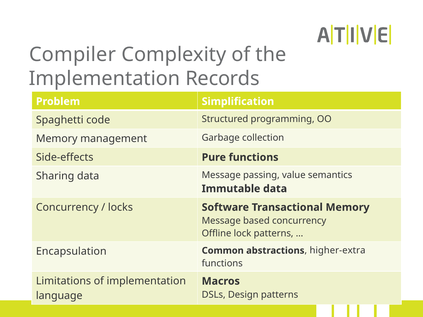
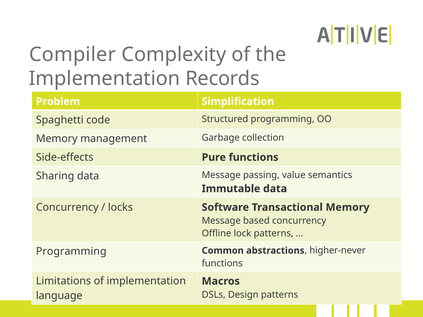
Encapsulation: Encapsulation -> Programming (71, 252)
higher-extra: higher-extra -> higher-never (338, 251)
